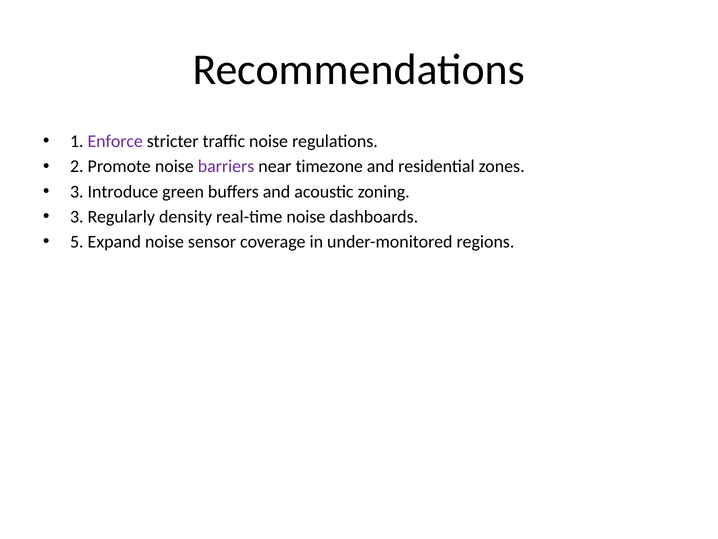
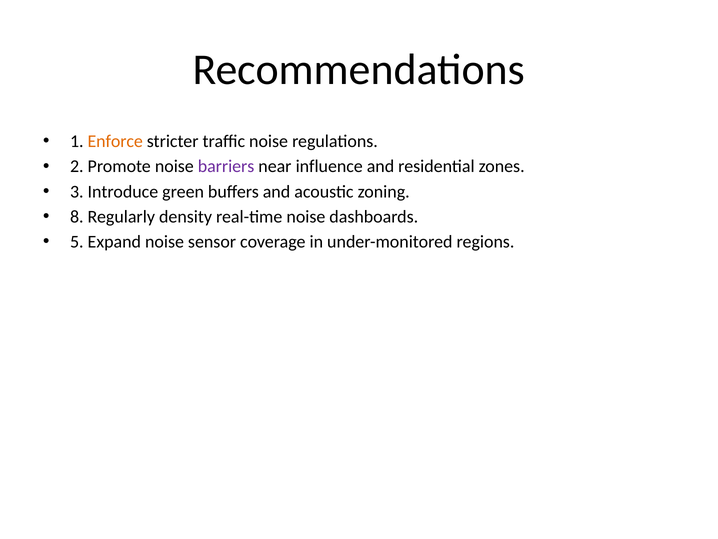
Enforce colour: purple -> orange (115, 141)
timezone: timezone -> influence (329, 166)
3: 3 -> 8 (77, 217)
